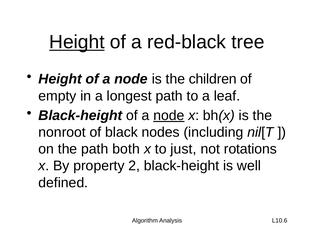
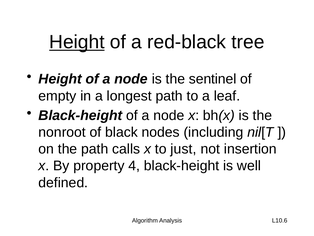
children: children -> sentinel (213, 79)
node underline: present -> none (169, 115)
both: both -> calls (126, 149)
rotations: rotations -> insertion (250, 149)
2: 2 -> 4 (134, 165)
